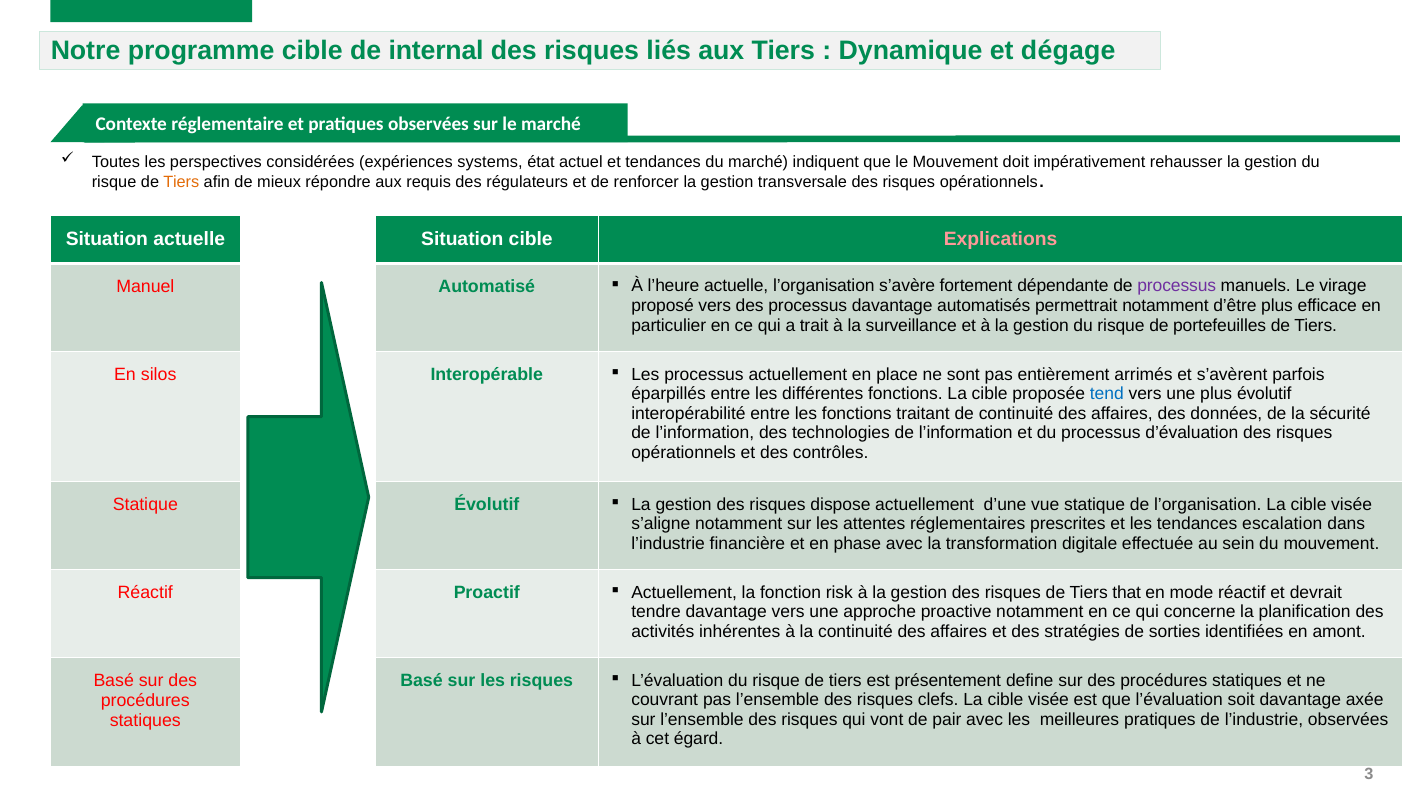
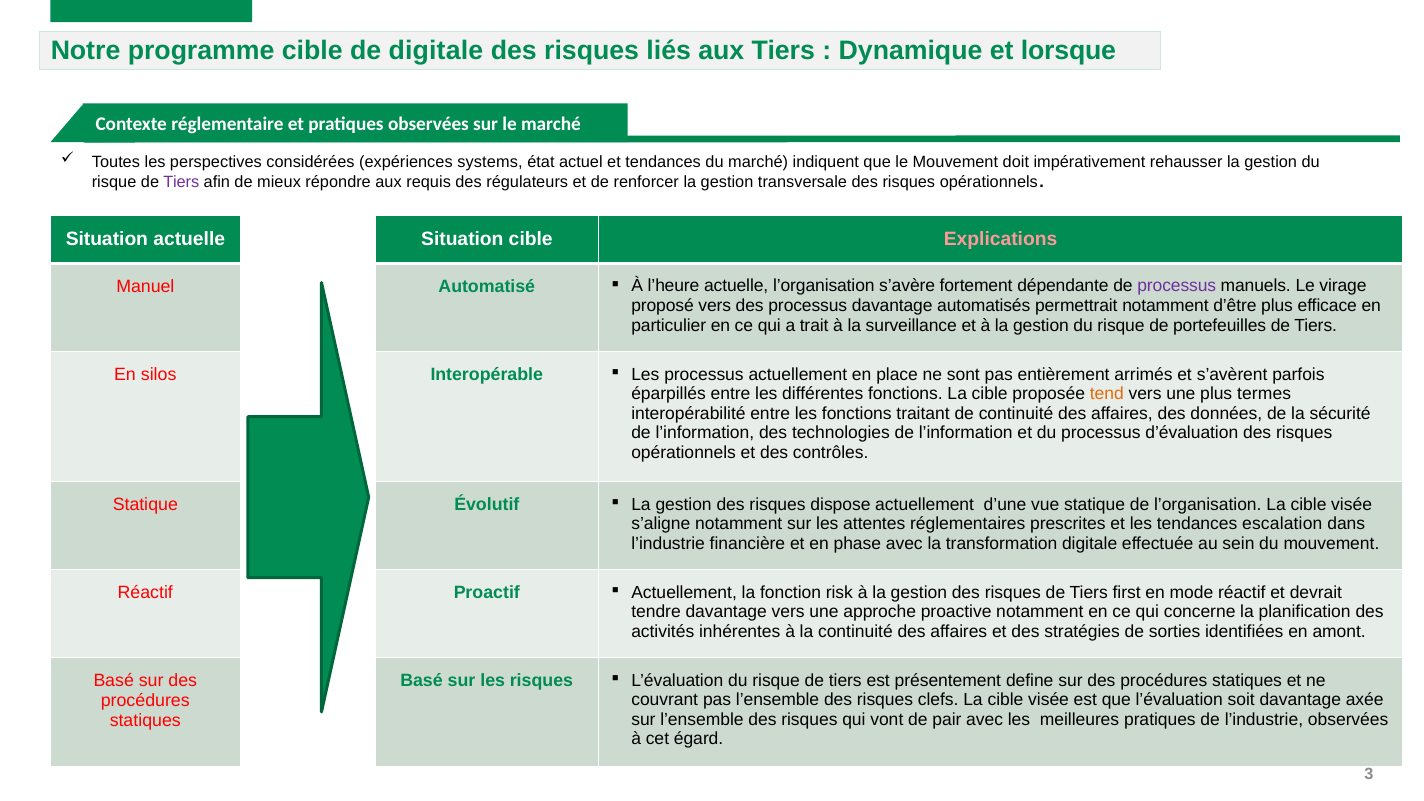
de internal: internal -> digitale (436, 51)
dégage: dégage -> lorsque (1068, 51)
Tiers colour: orange -> purple (181, 182)
tend colour: blue -> orange (1107, 394)
plus évolutif: évolutif -> termes (1264, 394)
that: that -> first (1127, 592)
